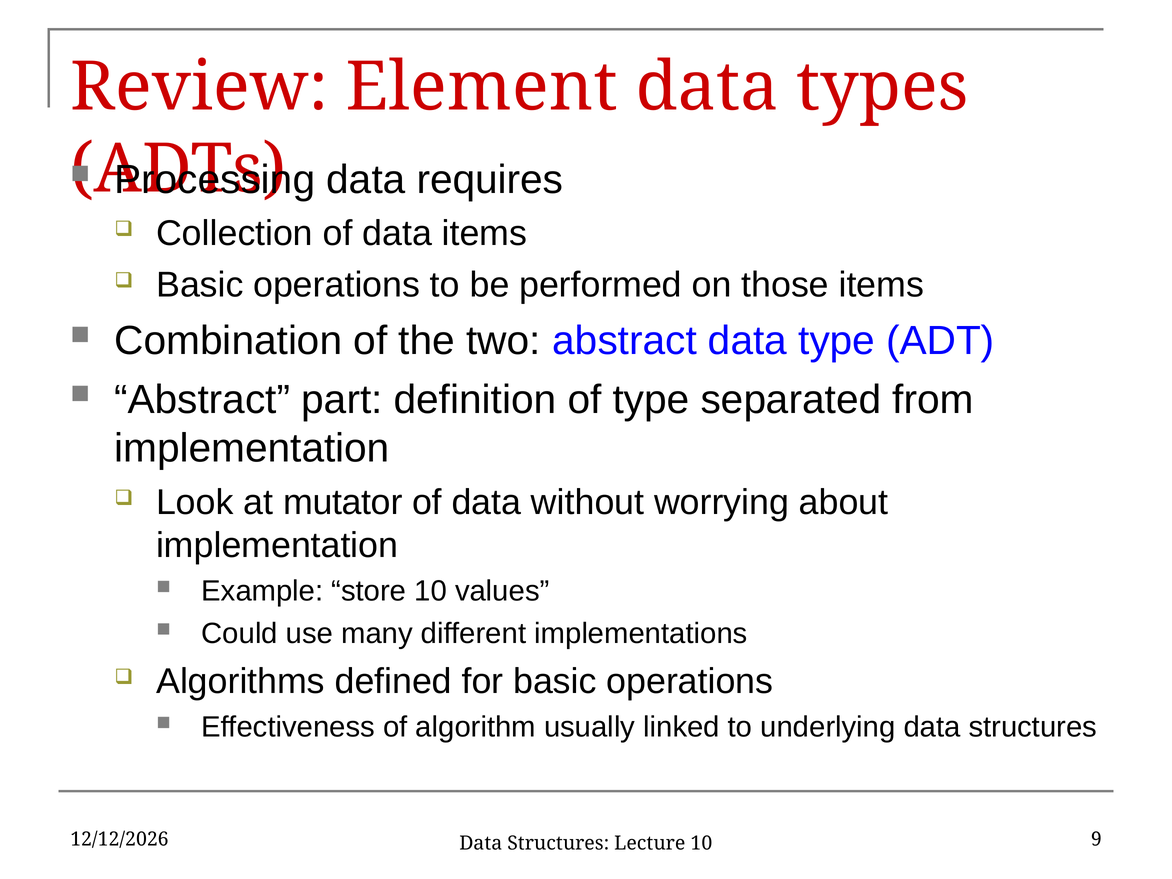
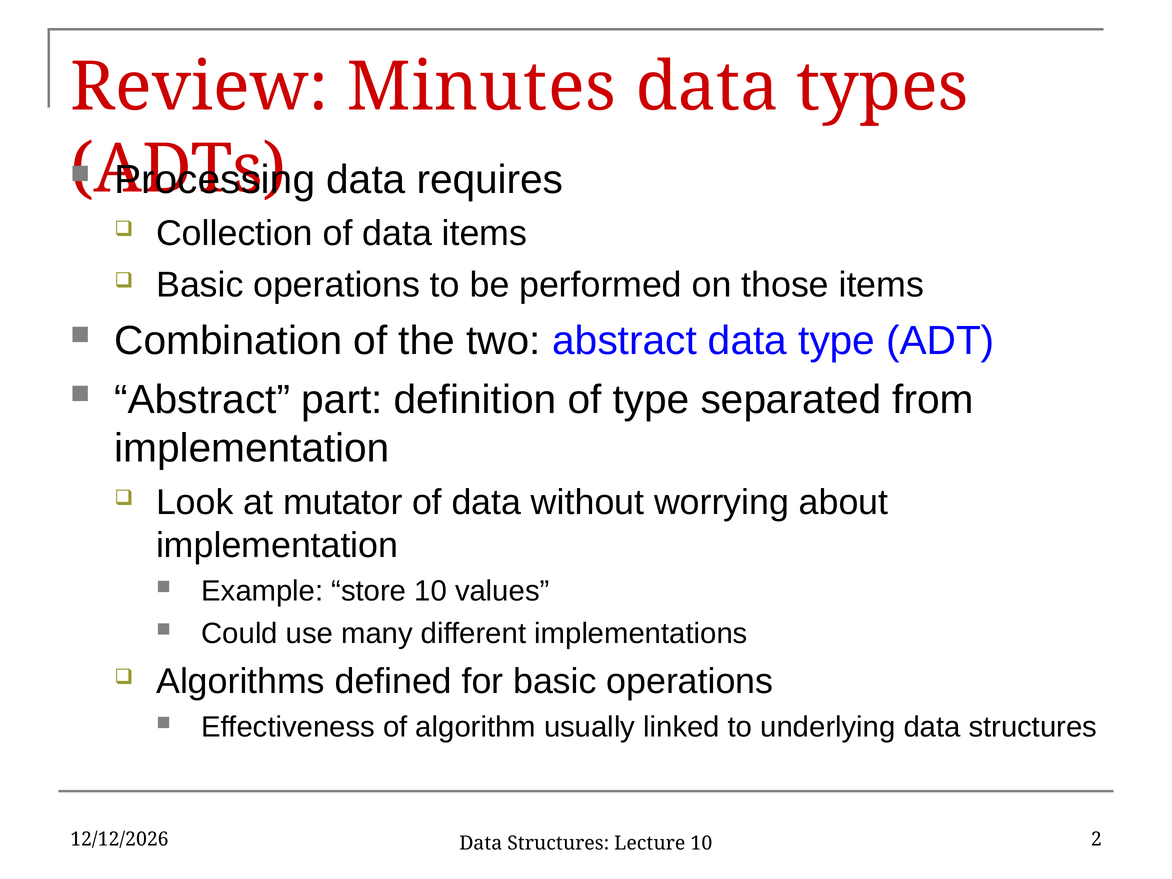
Element: Element -> Minutes (482, 87)
9: 9 -> 2 (1096, 839)
